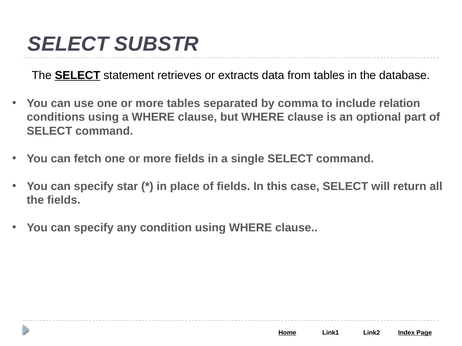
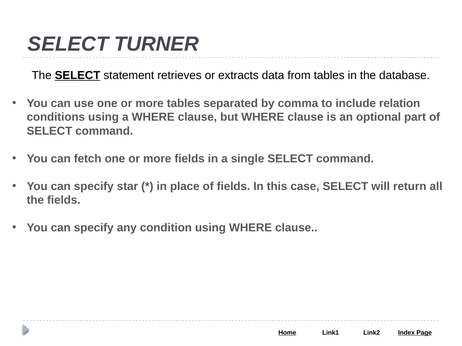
SUBSTR: SUBSTR -> TURNER (157, 44)
